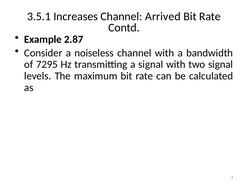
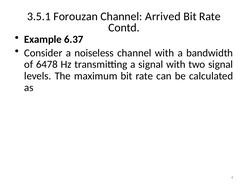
Increases: Increases -> Forouzan (76, 16)
2.87: 2.87 -> 6.37 (74, 39)
7295: 7295 -> 6478 (47, 64)
